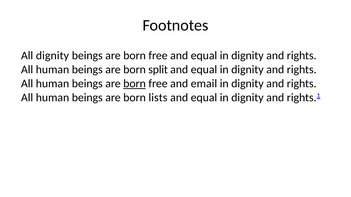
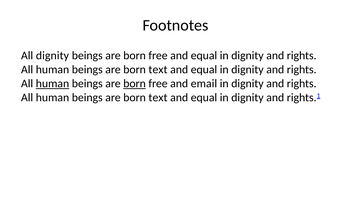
split: split -> text (158, 70)
human underline: none -> present (52, 84)
lists: lists -> text (158, 98)
